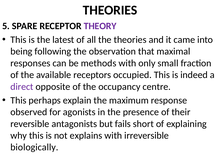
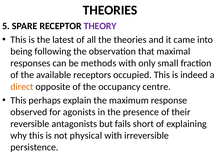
direct colour: purple -> orange (22, 87)
explains: explains -> physical (86, 136)
biologically: biologically -> persistence (34, 147)
